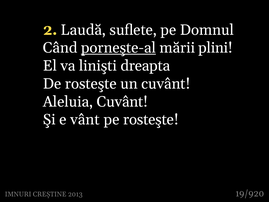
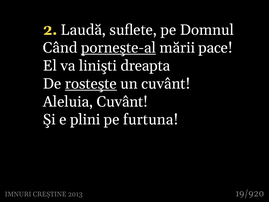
plini: plini -> pace (216, 48)
rosteşte underline: none -> present (91, 84)
vânt: vânt -> plini (85, 119)
pe rosteşte: rosteşte -> furtuna (151, 119)
